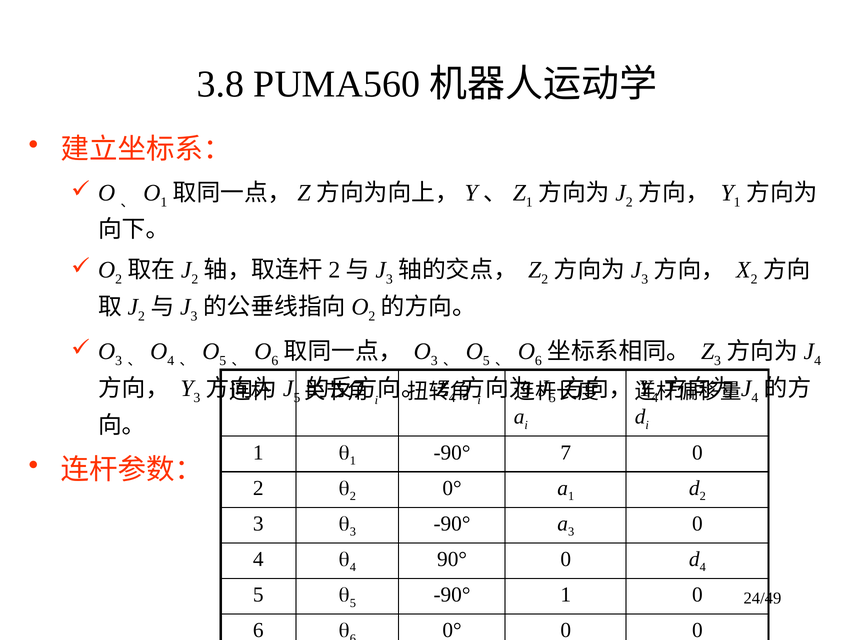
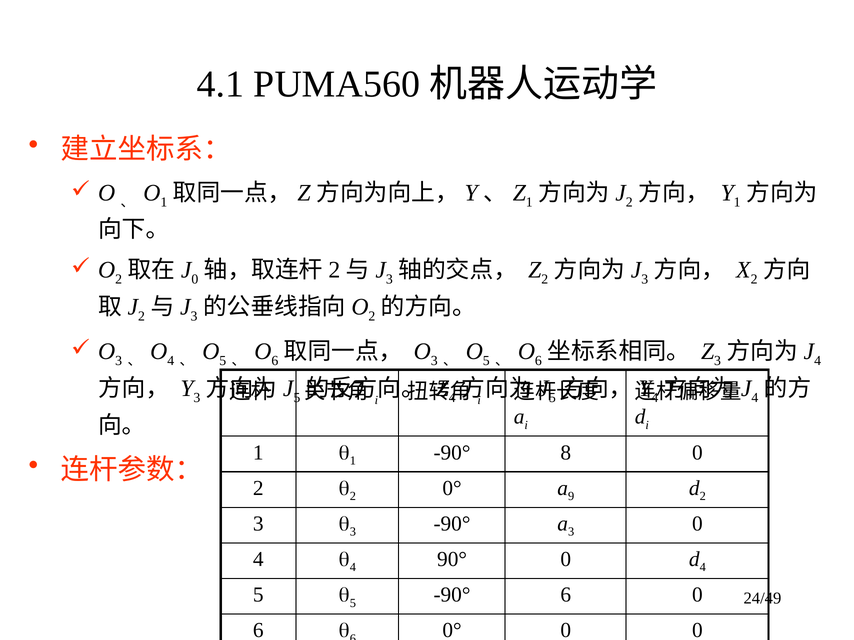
3.8: 3.8 -> 4.1 (220, 84)
2: 2 -> 0 (195, 279)
7: 7 -> 8 (566, 453)
1: 1 -> 9 (571, 497)
-90° 1: 1 -> 6 (566, 595)
